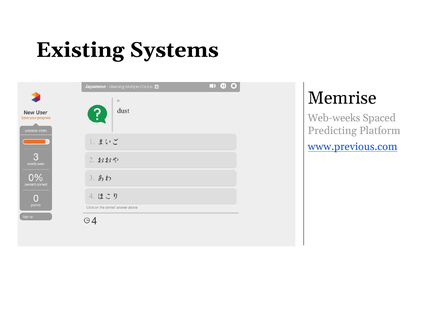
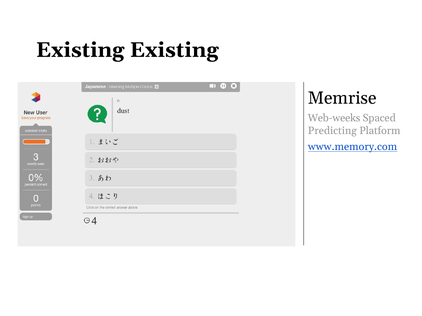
Existing Systems: Systems -> Existing (174, 50)
www.previous.com: www.previous.com -> www.memory.com (353, 147)
